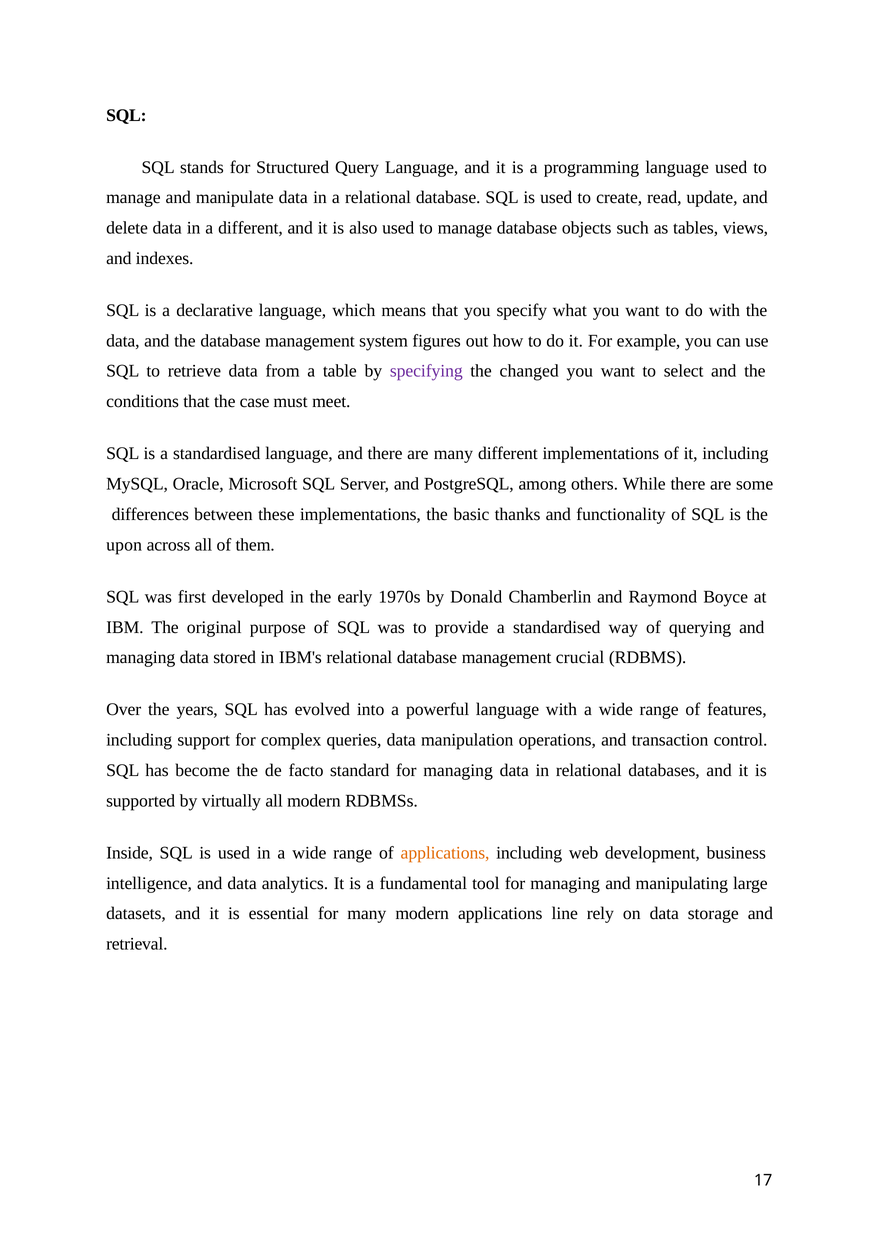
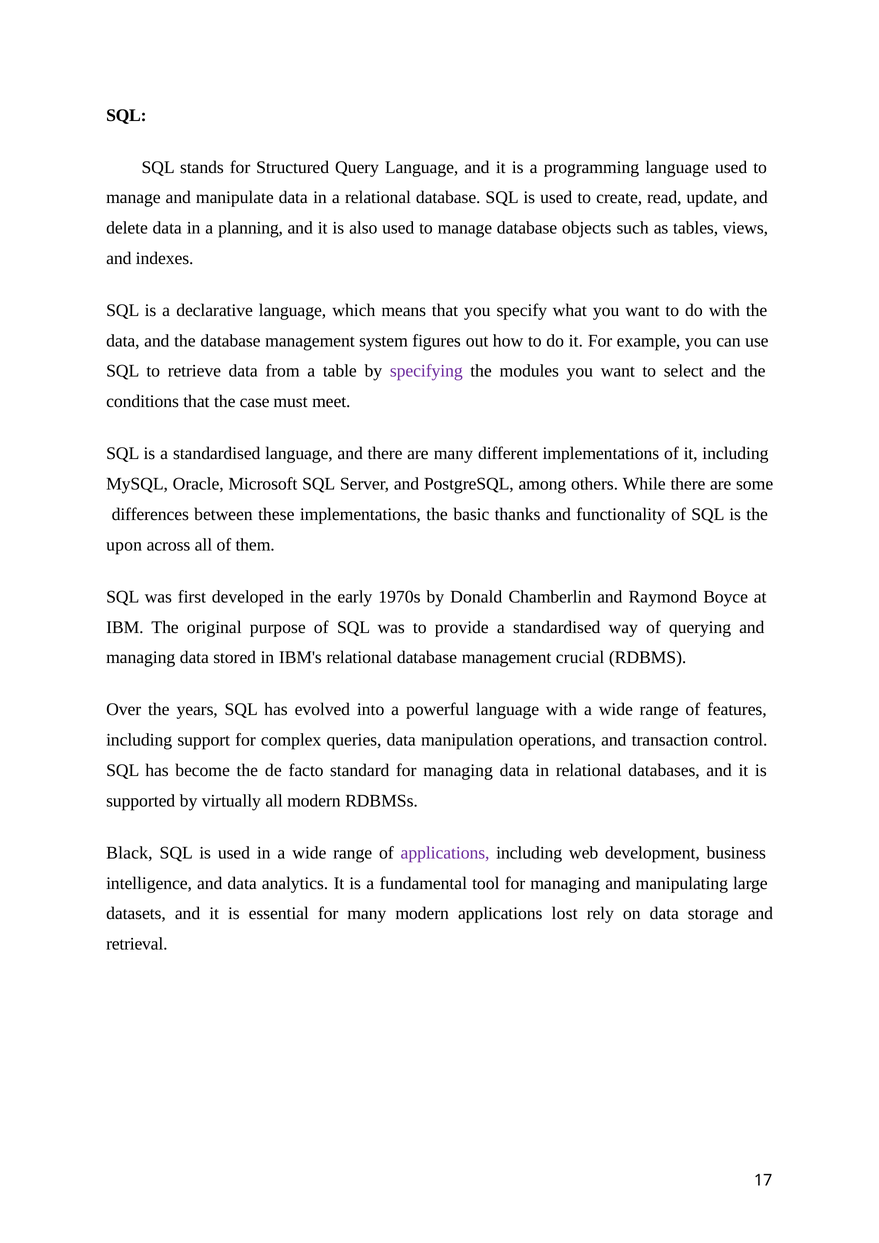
a different: different -> planning (251, 228)
changed: changed -> modules (529, 371)
Inside: Inside -> Black (129, 853)
applications colour: orange -> purple (445, 853)
line: line -> lost (565, 913)
